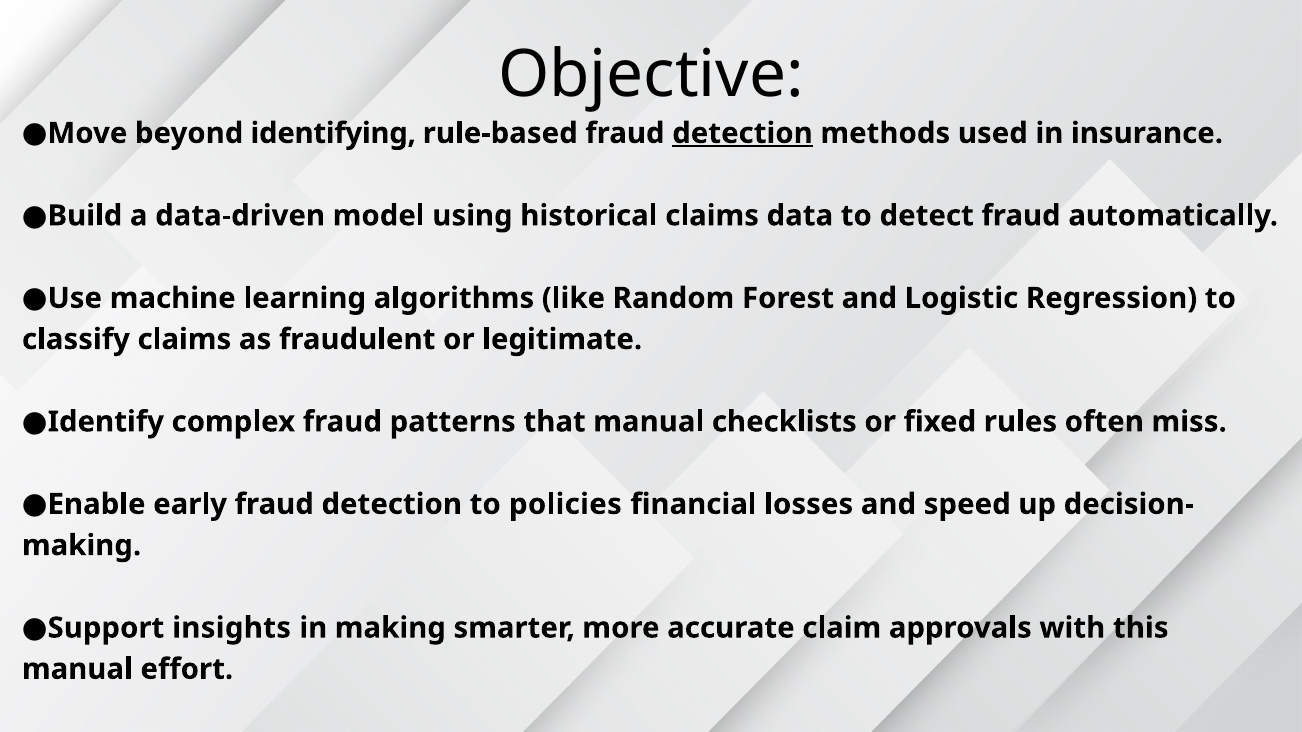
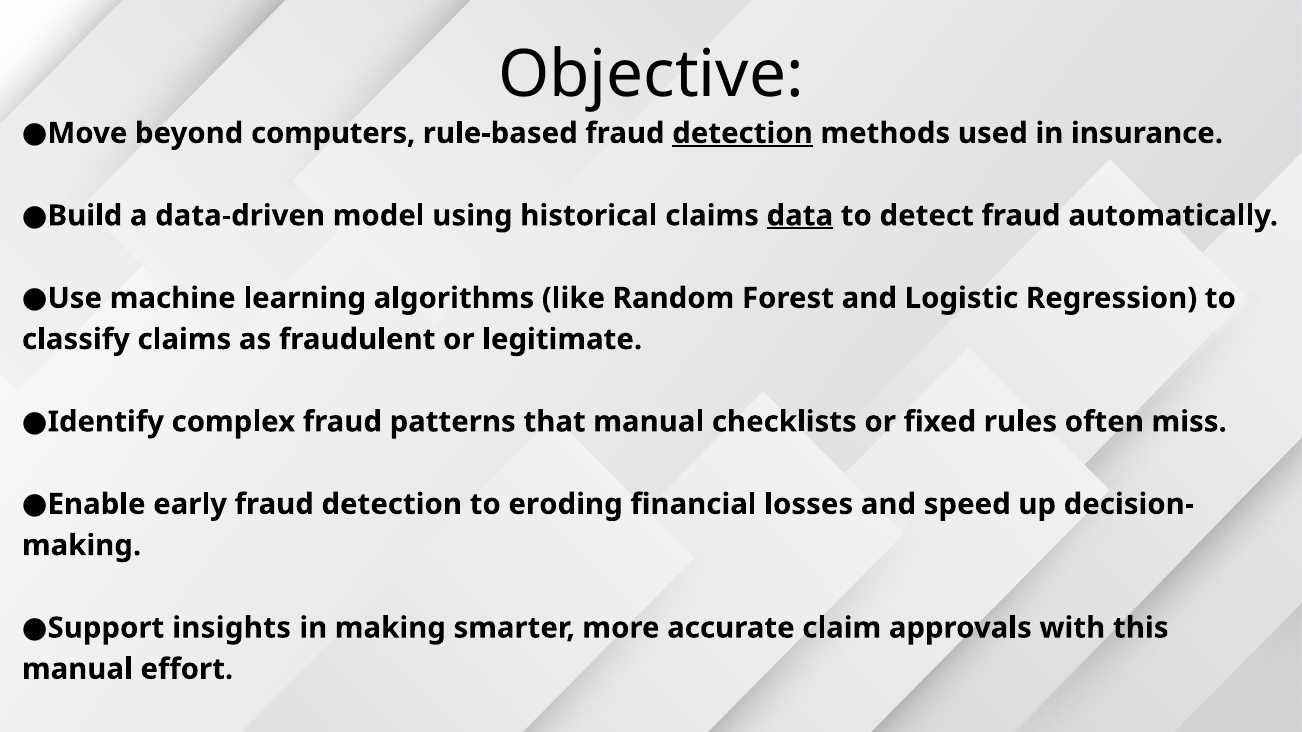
identifying: identifying -> computers (333, 133)
data underline: none -> present (800, 216)
policies: policies -> eroding (566, 504)
